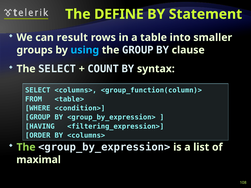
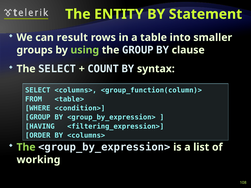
DEFINE: DEFINE -> ENTITY (119, 14)
using colour: light blue -> light green (85, 50)
maximal: maximal -> working (38, 160)
